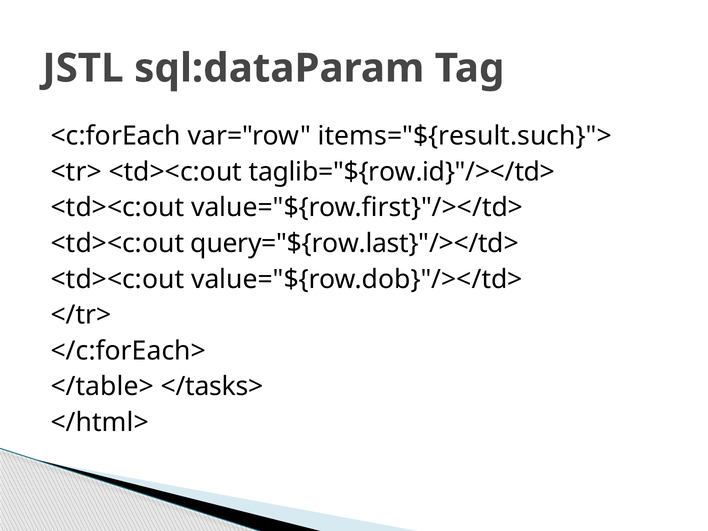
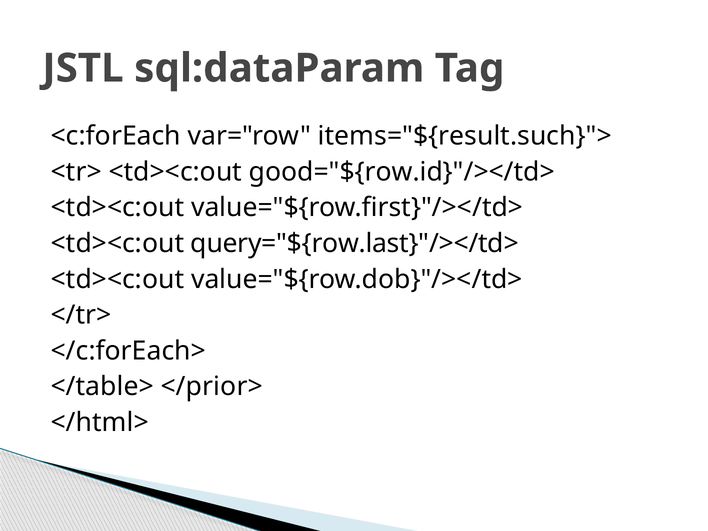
taglib="${row.id}"/></td>: taglib="${row.id}"/></td> -> good="${row.id}"/></td> (402, 172)
</tasks>: </tasks> -> </prior> (212, 387)
